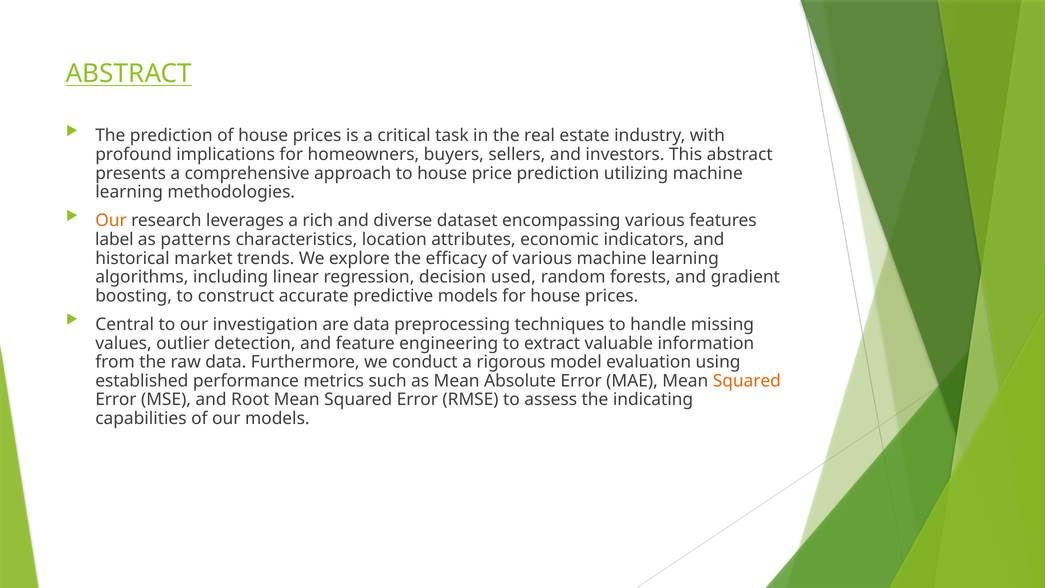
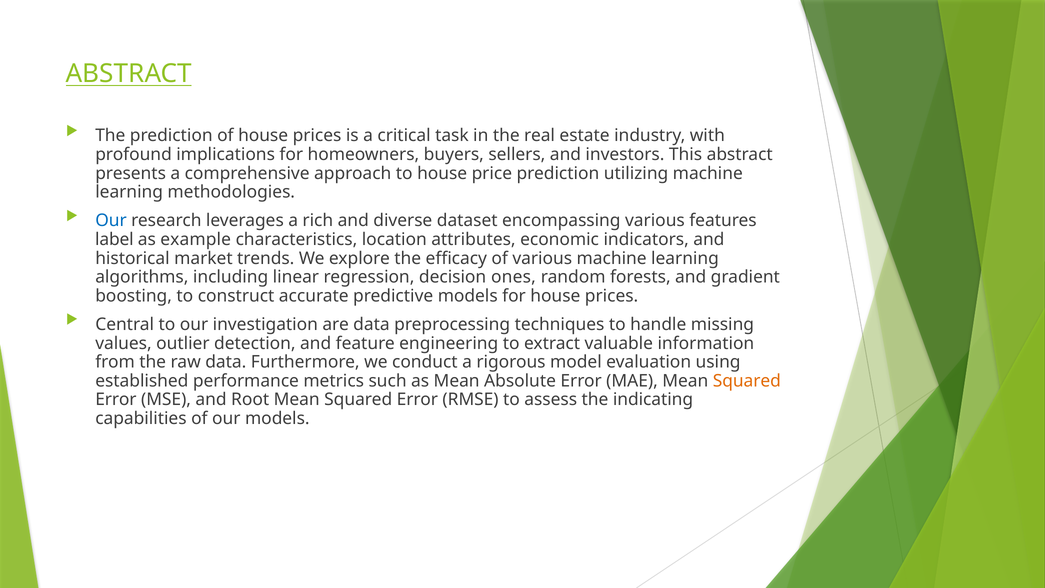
Our colour: orange -> blue (111, 221)
patterns: patterns -> example (196, 239)
used: used -> ones (513, 277)
